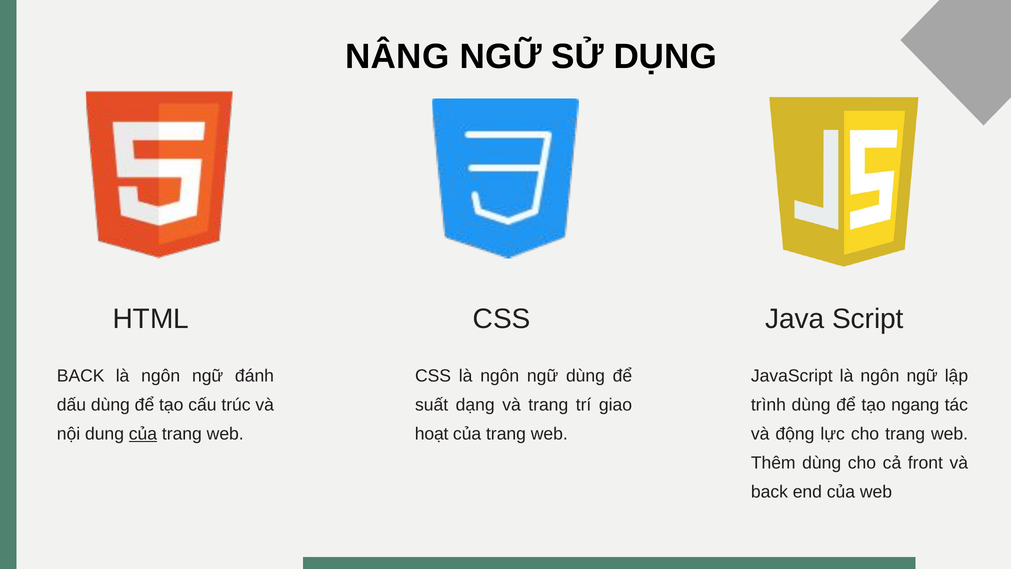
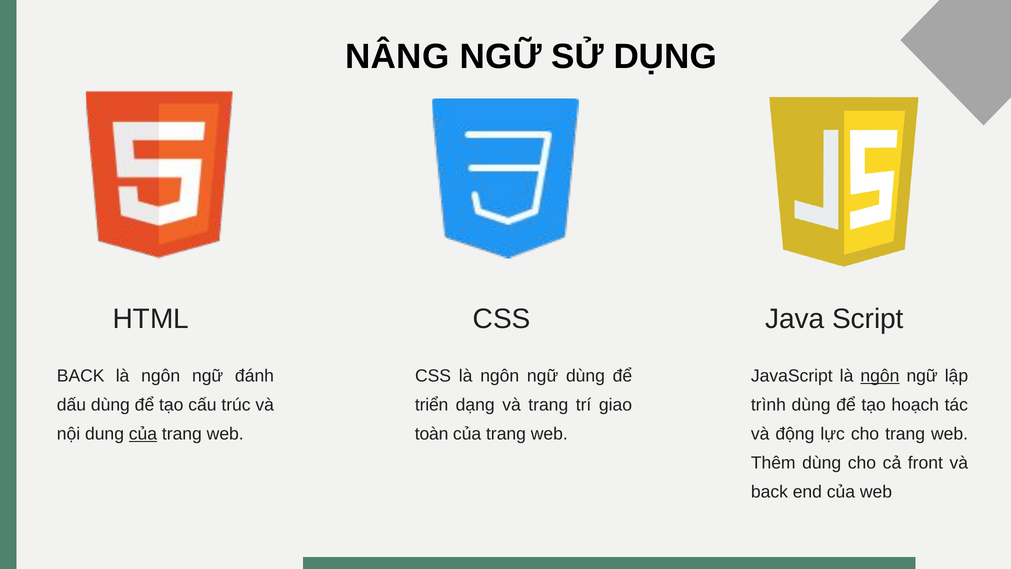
ngôn underline: none -> present (880, 376)
suất: suất -> triển (432, 405)
ngang: ngang -> hoạch (915, 405)
hoạt: hoạt -> toàn (432, 434)
